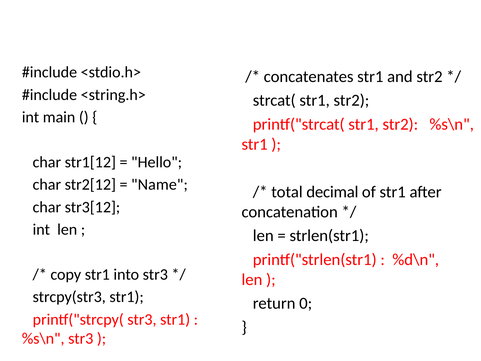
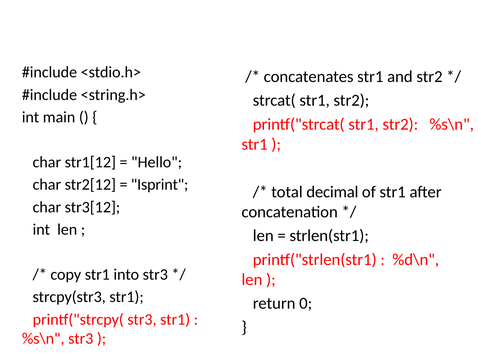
Name: Name -> Isprint (160, 185)
